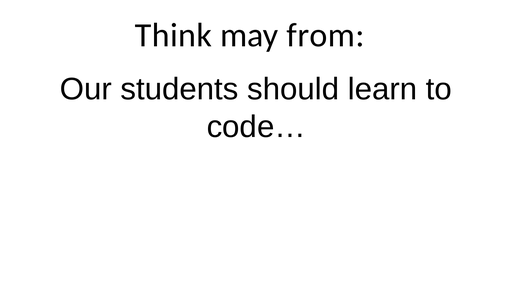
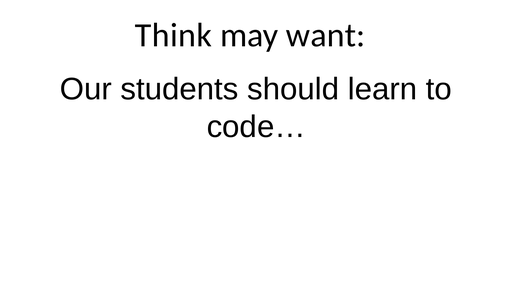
from: from -> want (326, 35)
